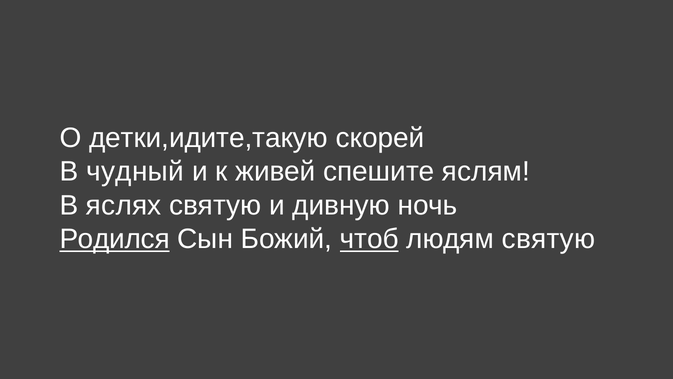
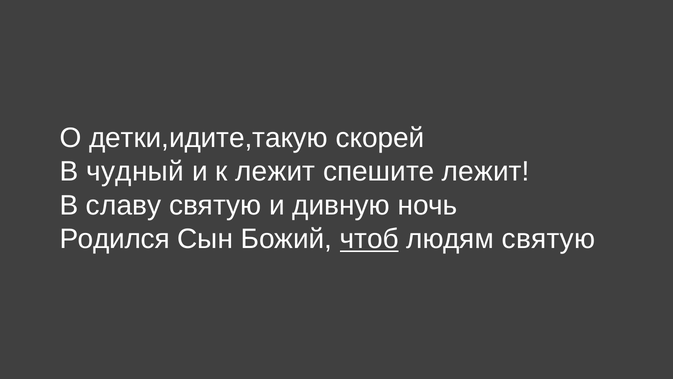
к живей: живей -> лежит (275, 172)
спешите яслям: яслям -> лежит (486, 172)
яслях: яслях -> славу (124, 205)
Родился underline: present -> none (115, 239)
